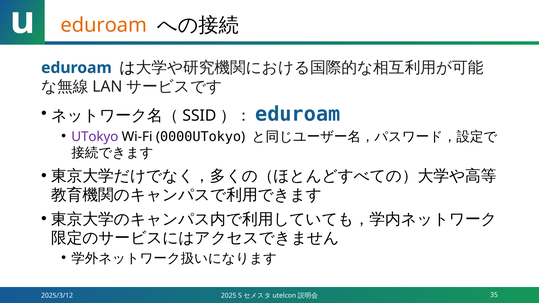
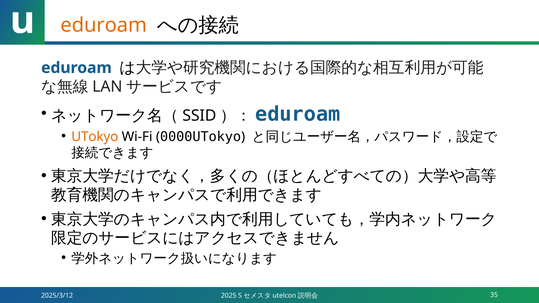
UTokyo colour: purple -> orange (95, 137)
